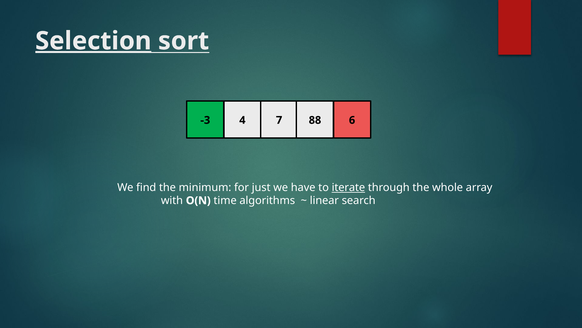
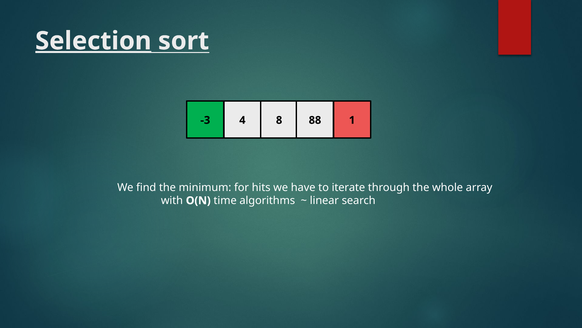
7: 7 -> 8 (279, 120)
6: 6 -> 1 (352, 120)
just: just -> hits (261, 187)
iterate underline: present -> none (348, 187)
